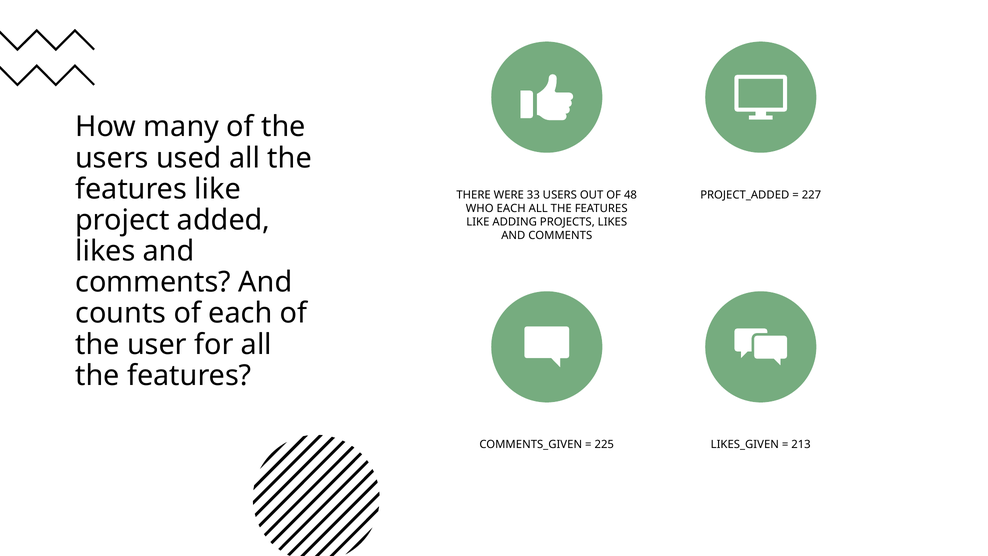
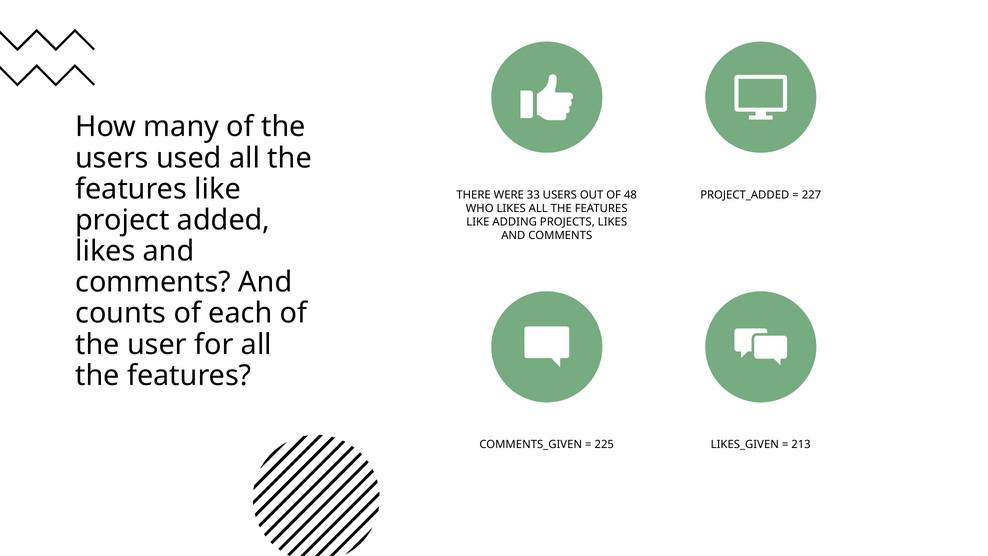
EACH: EACH -> LIKES (511, 208)
